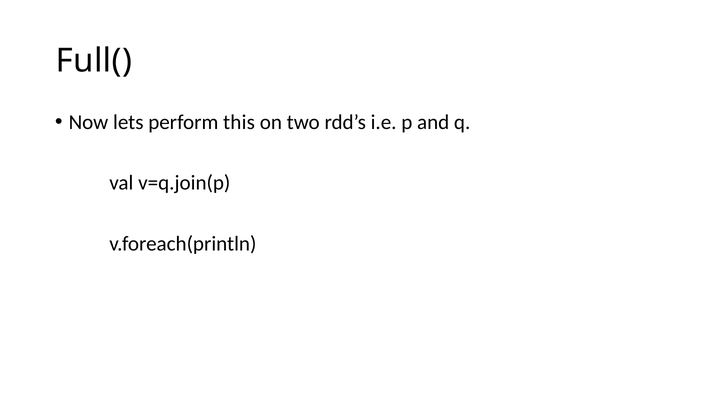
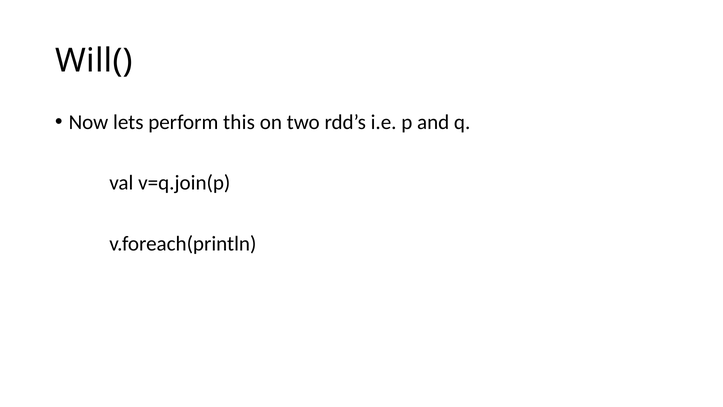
Full(: Full( -> Will( (94, 61)
